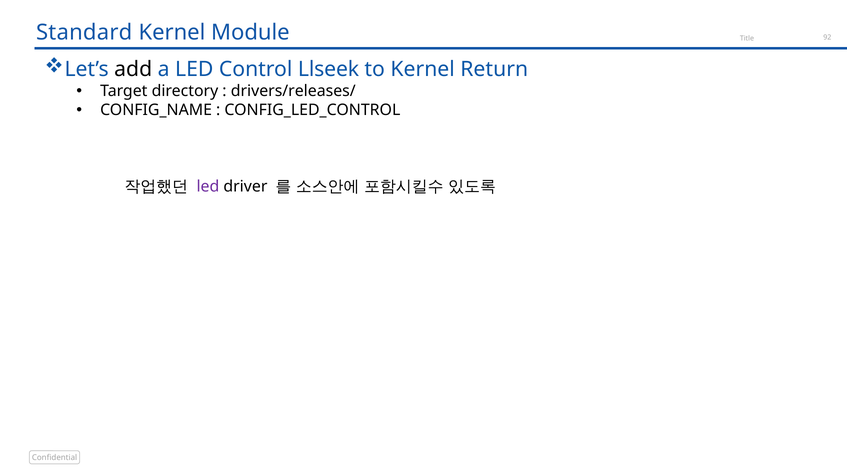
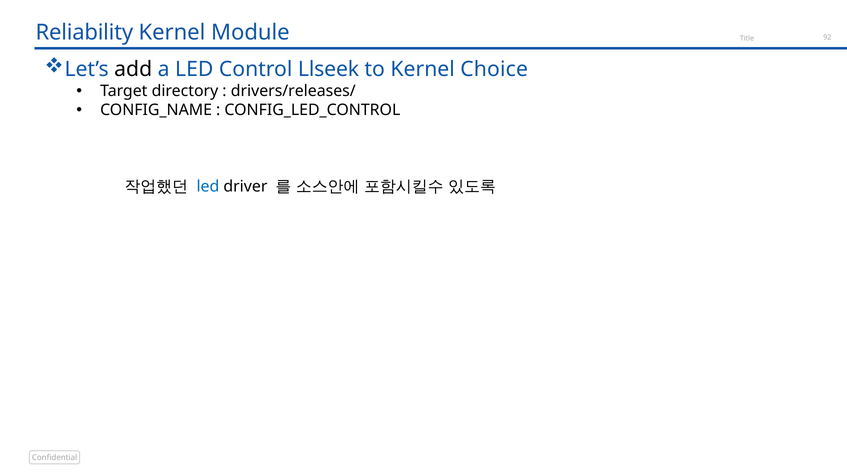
Standard: Standard -> Reliability (84, 33)
Return: Return -> Choice (494, 69)
led colour: purple -> blue (208, 187)
